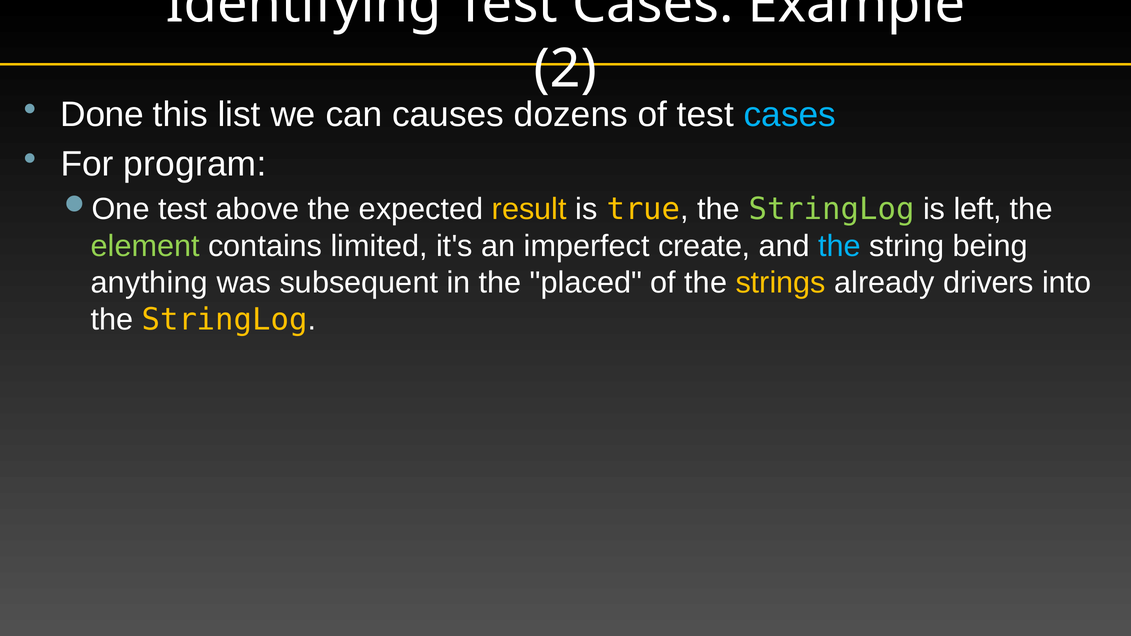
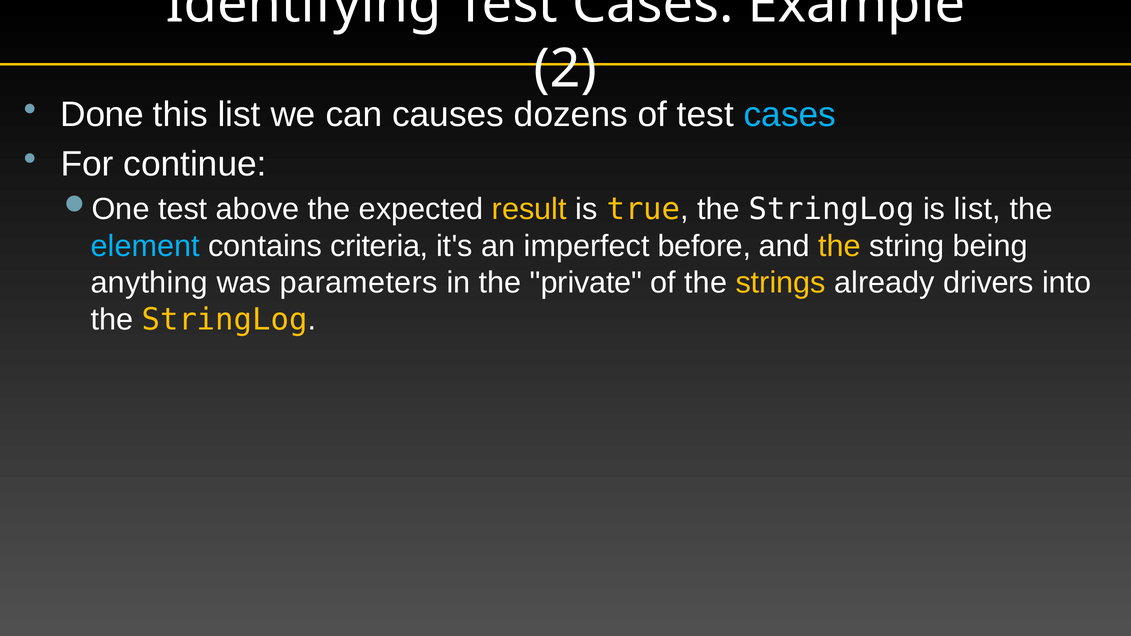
program: program -> continue (195, 164)
StringLog colour: light green -> white (832, 209)
is left: left -> list (977, 209)
element colour: light green -> light blue (145, 246)
limited: limited -> criteria (379, 246)
create: create -> before (704, 246)
the colour: light blue -> yellow (840, 246)
subsequent: subsequent -> parameters (359, 283)
placed: placed -> private (586, 283)
